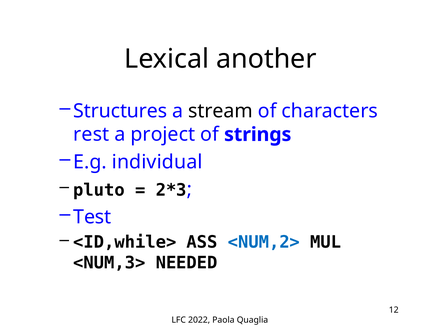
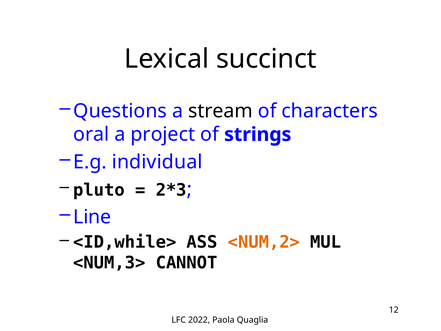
another: another -> succinct (266, 59)
Structures: Structures -> Questions (120, 111)
rest: rest -> oral (91, 134)
Test: Test -> Line (92, 217)
<NUM,2> colour: blue -> orange (264, 242)
NEEDED: NEEDED -> CANNOT (187, 263)
